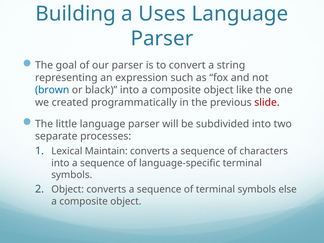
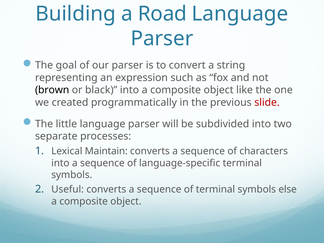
Uses: Uses -> Road (162, 14)
brown colour: blue -> black (52, 90)
Object: Object -> Useful (68, 189)
